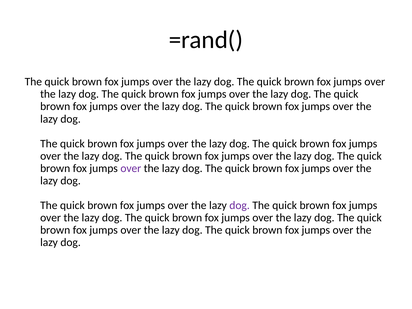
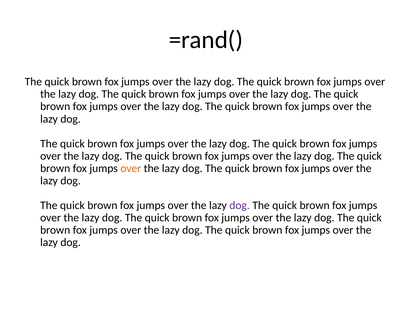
over colour: purple -> orange (131, 168)
